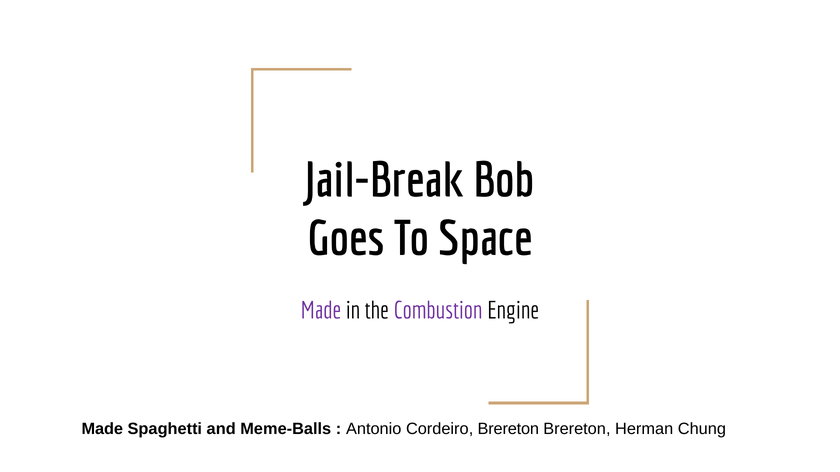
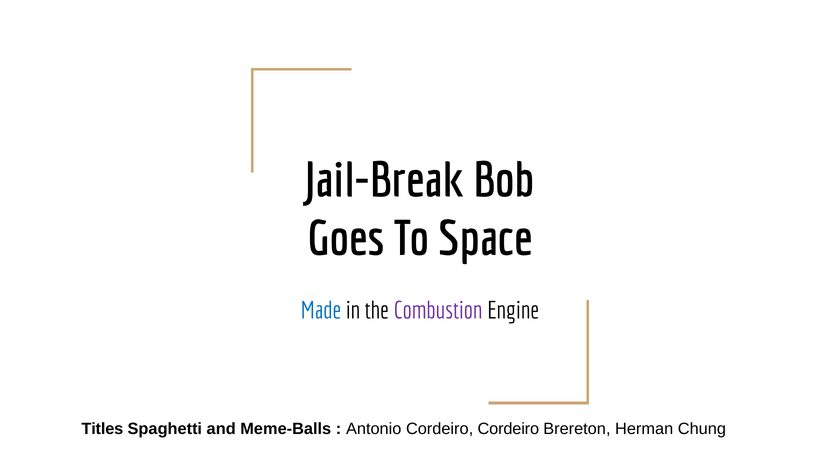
Made colour: purple -> blue (321, 311)
Made: Made -> Titles (102, 429)
Cordeiro Brereton: Brereton -> Cordeiro (508, 429)
